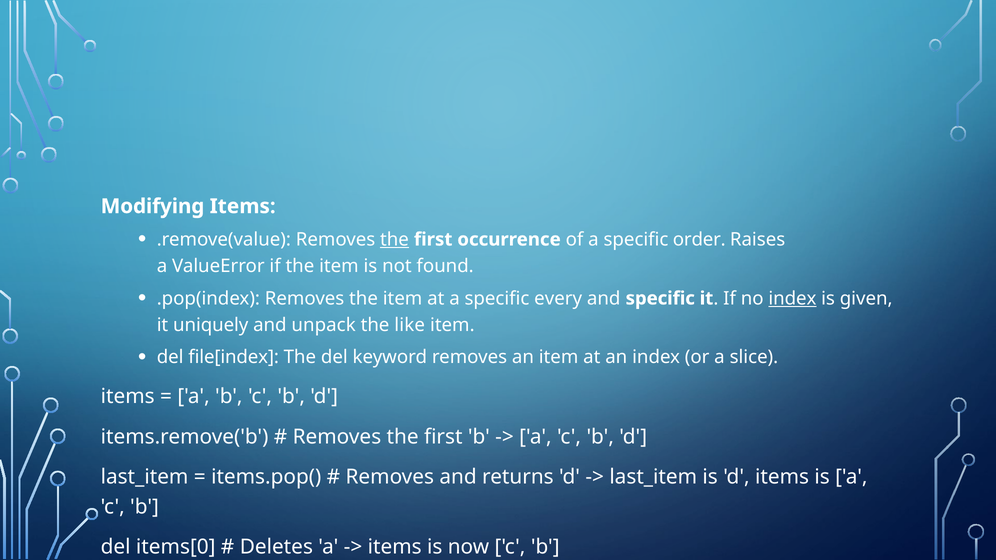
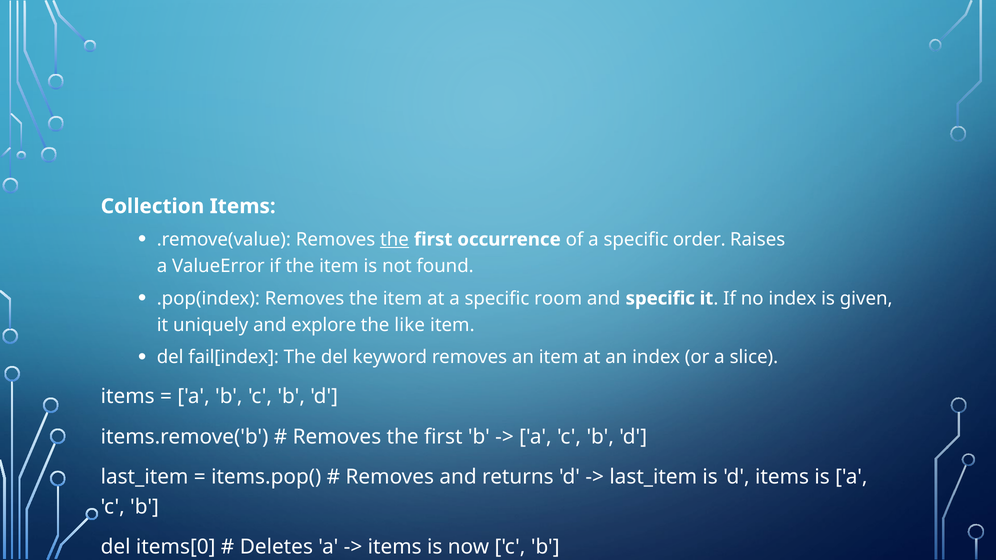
Modifying: Modifying -> Collection (152, 206)
every: every -> room (558, 298)
index underline: present -> none (792, 298)
unpack: unpack -> explore (324, 325)
file[index: file[index -> fail[index (234, 357)
